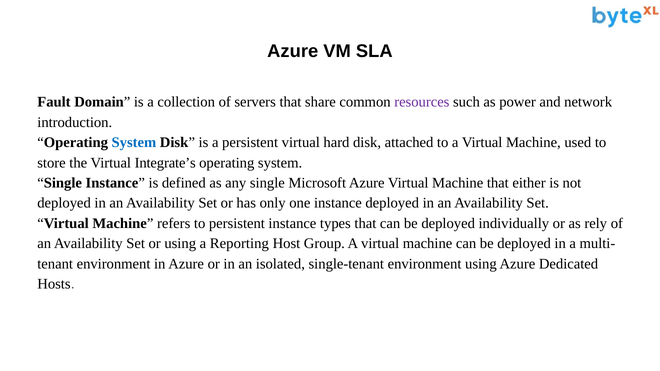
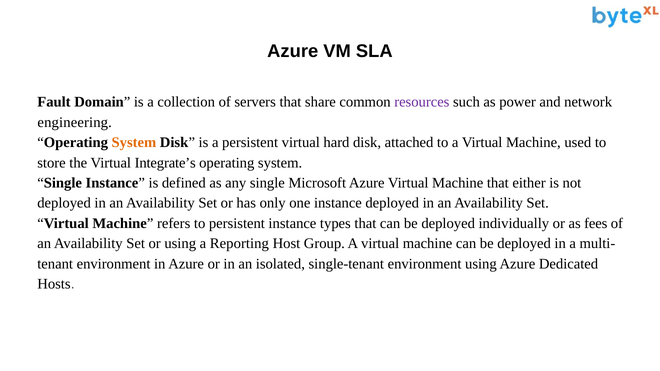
introduction: introduction -> engineering (75, 122)
System colour: blue -> orange (134, 143)
rely: rely -> fees (596, 224)
